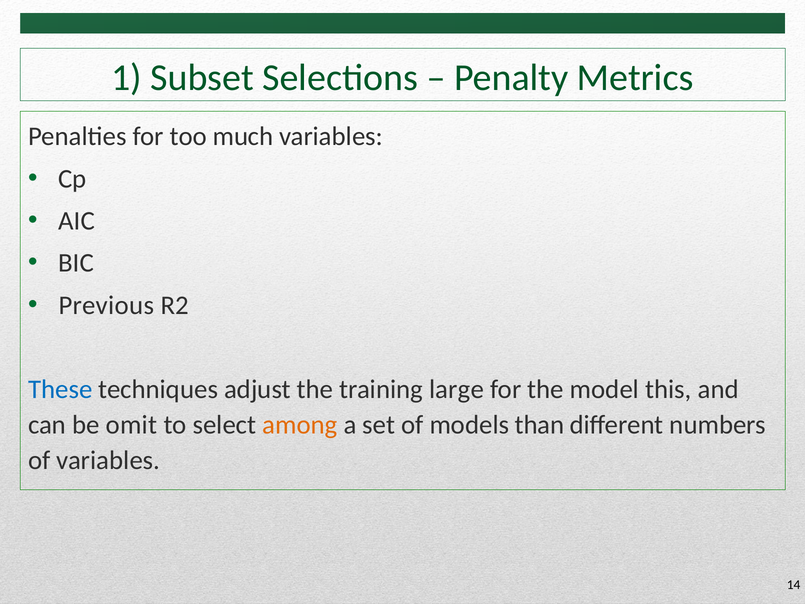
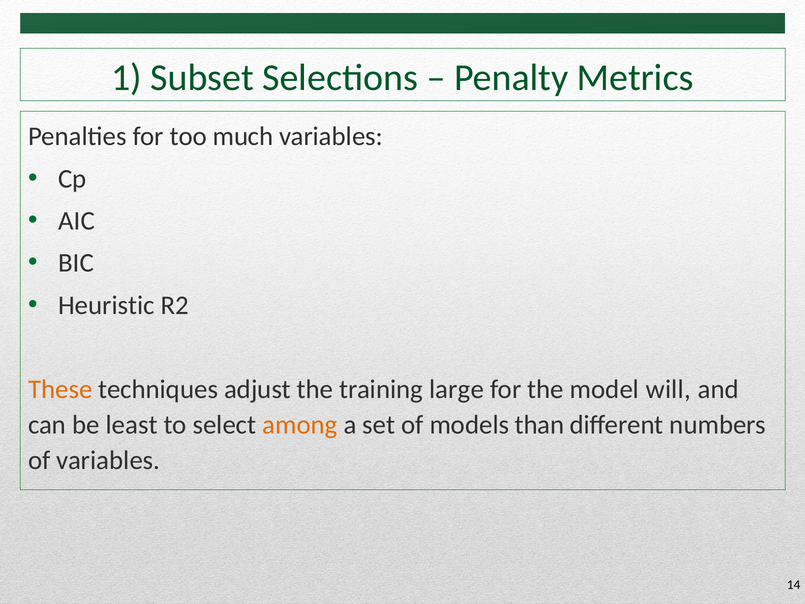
Previous: Previous -> Heuristic (106, 305)
These colour: blue -> orange (60, 389)
this: this -> will (668, 389)
omit: omit -> least (132, 425)
